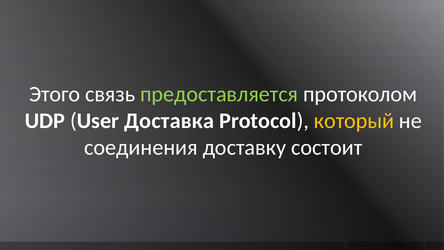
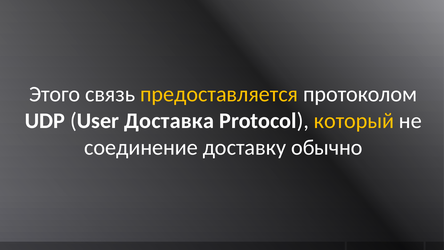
предоставляется colour: light green -> yellow (219, 94)
соединения: соединения -> соединение (141, 147)
состоит: состоит -> обычно (327, 147)
